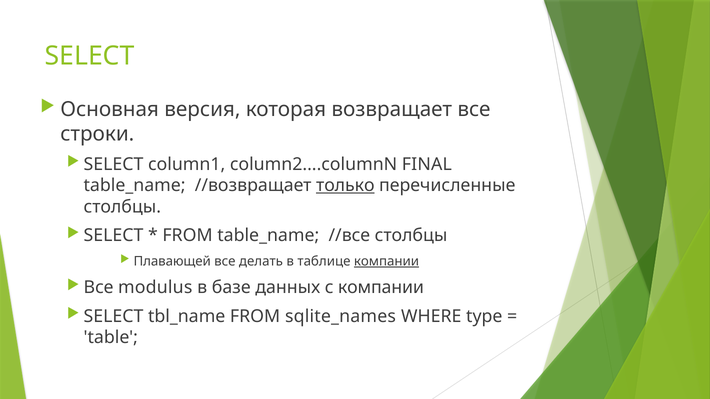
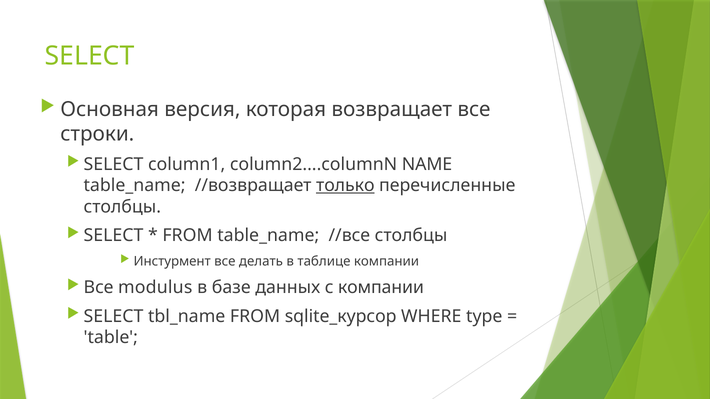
FINAL: FINAL -> NAME (427, 164)
Плавающей: Плавающей -> Инстурмент (172, 261)
компании underline: present -> none (386, 261)
sqlite_names: sqlite_names -> sqlite_курсор (341, 316)
